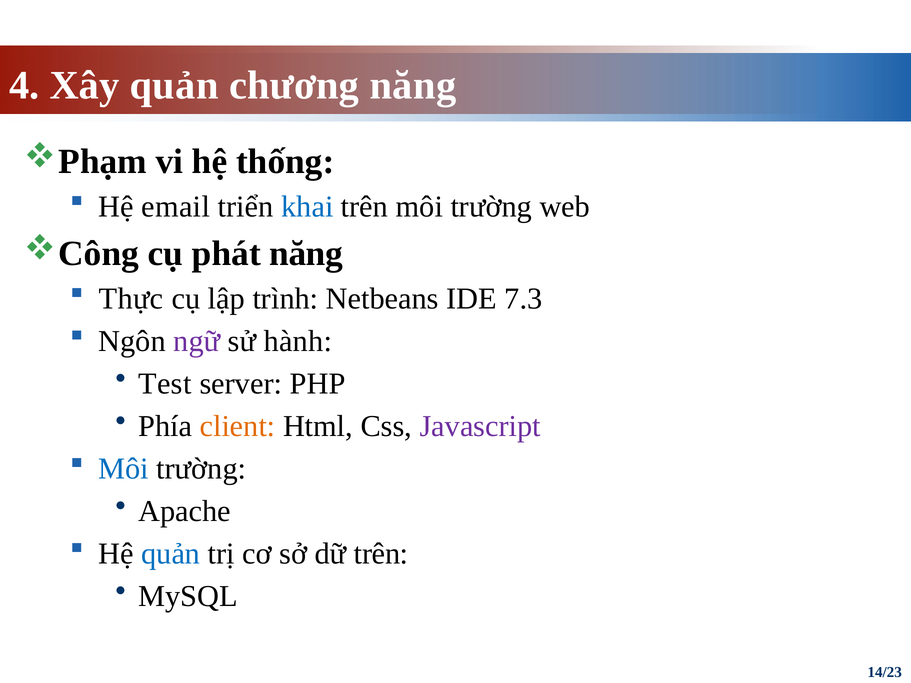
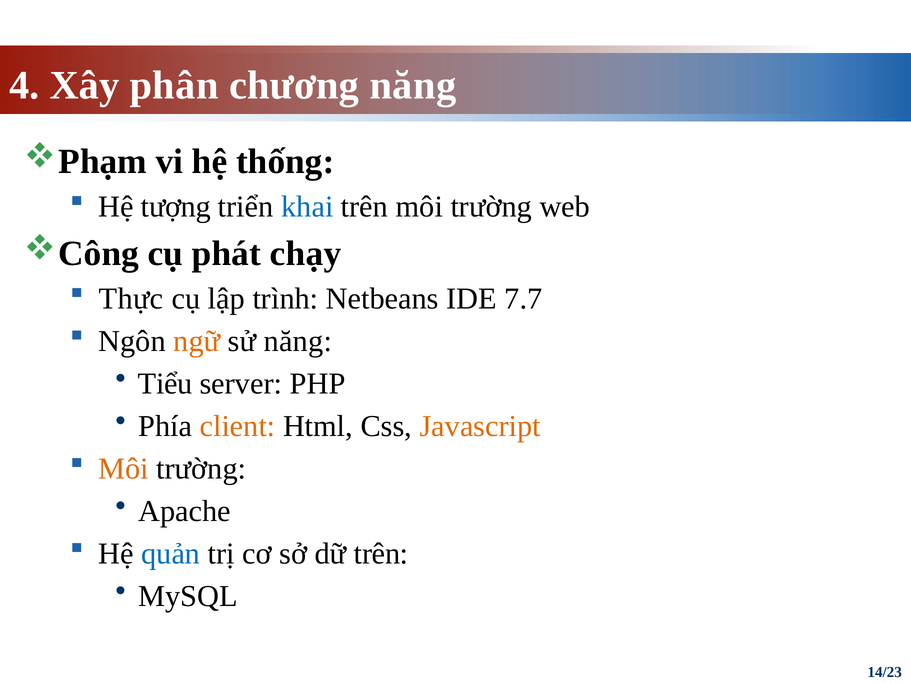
Xây quản: quản -> phân (174, 85)
email: email -> tượng (176, 207)
phát năng: năng -> chạy (306, 254)
7.3: 7.3 -> 7.7 (523, 299)
ngữ colour: purple -> orange (197, 341)
sử hành: hành -> năng (298, 341)
Test: Test -> Tiểu (165, 384)
Javascript colour: purple -> orange (480, 426)
Môi colour: blue -> orange (124, 469)
